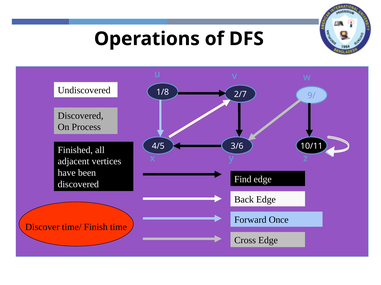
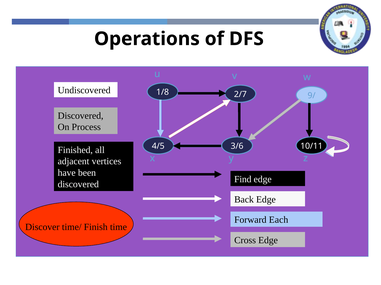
Once: Once -> Each (279, 220)
